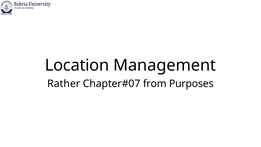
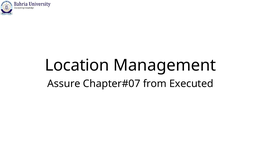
Rather: Rather -> Assure (64, 84)
Purposes: Purposes -> Executed (191, 84)
